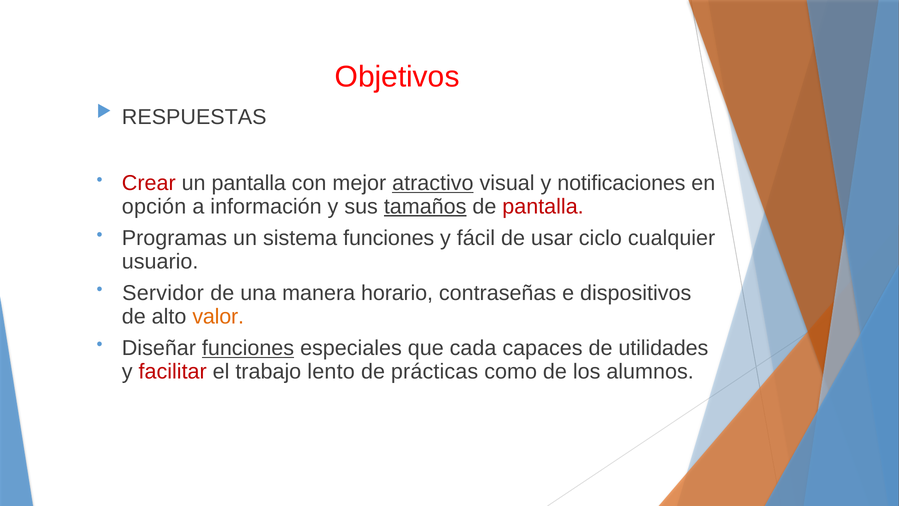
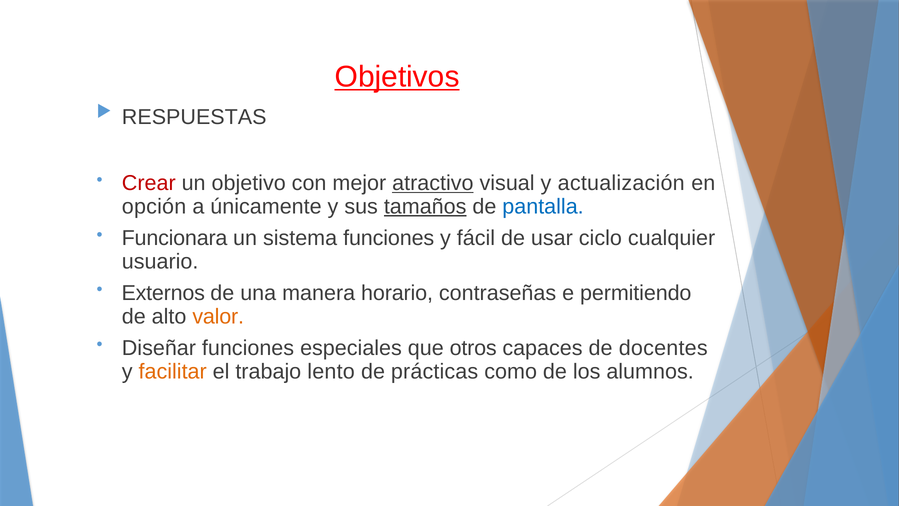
Objetivos underline: none -> present (397, 77)
un pantalla: pantalla -> objetivo (249, 183)
notificaciones: notificaciones -> actualización (621, 183)
información: información -> únicamente (266, 206)
pantalla colour: red -> blue (543, 206)
Programas: Programas -> Funcionara (175, 238)
Servidor: Servidor -> Externos (163, 293)
dispositivos: dispositivos -> permitiendo (636, 293)
funciones underline: present -> none (248, 348)
cada: cada -> otros (473, 348)
utilidades: utilidades -> docentes (663, 348)
facilitar colour: red -> orange (173, 371)
